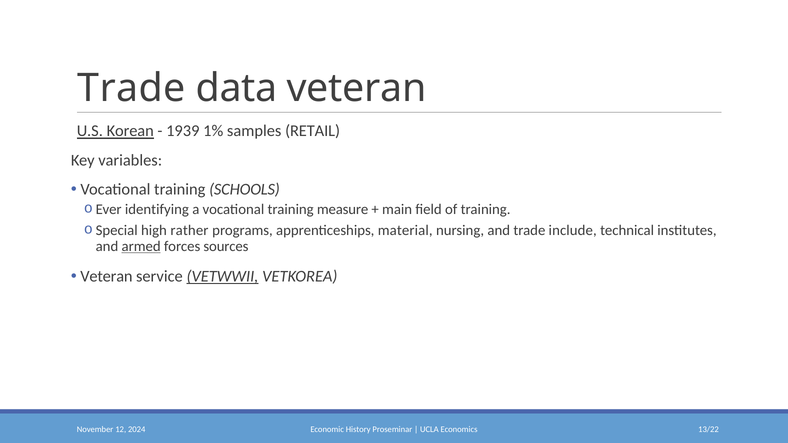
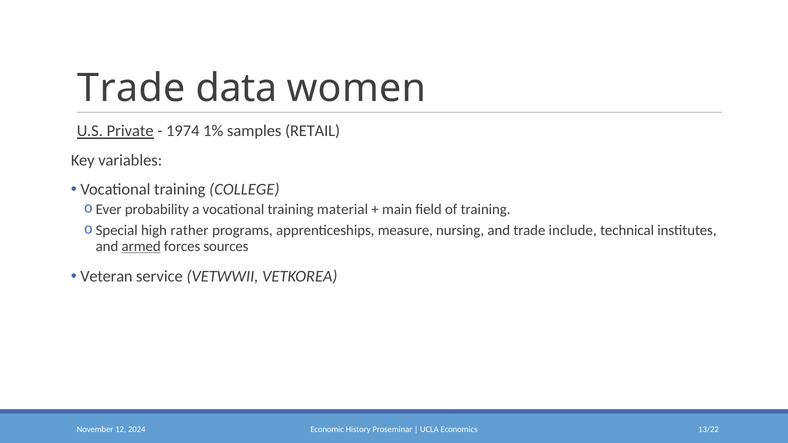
data veteran: veteran -> women (356, 88)
Korean: Korean -> Private (130, 131)
1939: 1939 -> 1974 (183, 131)
SCHOOLS: SCHOOLS -> COLLEGE (244, 190)
identifying: identifying -> probability (157, 210)
measure: measure -> material (343, 210)
material: material -> measure (405, 231)
VETWWII underline: present -> none (223, 277)
